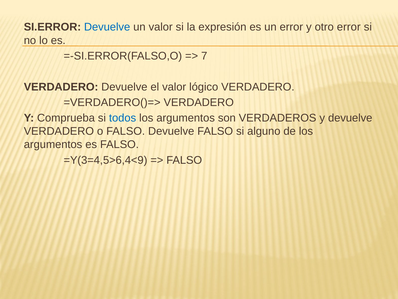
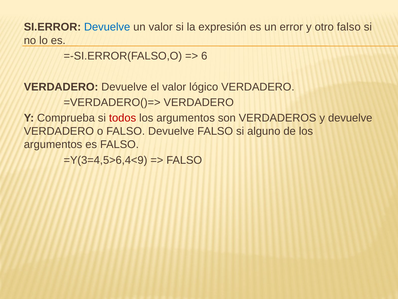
otro error: error -> falso (349, 27)
7: 7 -> 6 (204, 56)
todos colour: blue -> red (123, 118)
